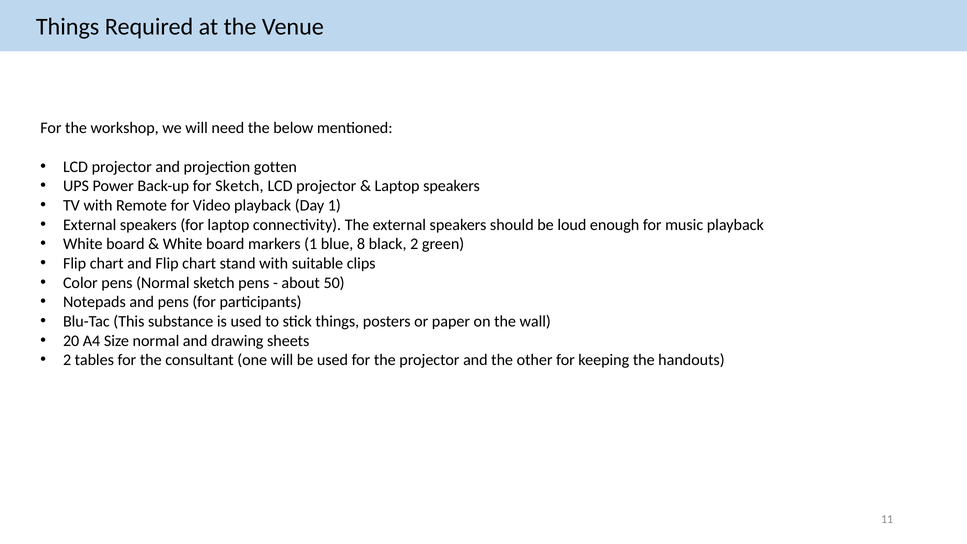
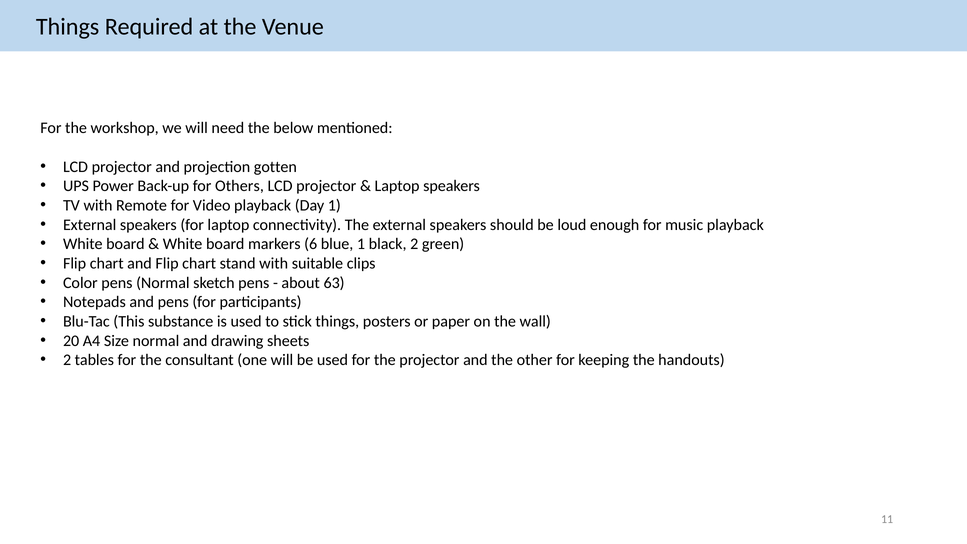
for Sketch: Sketch -> Others (239, 186)
markers 1: 1 -> 6 (311, 244)
blue 8: 8 -> 1 (361, 244)
50: 50 -> 63 (334, 283)
